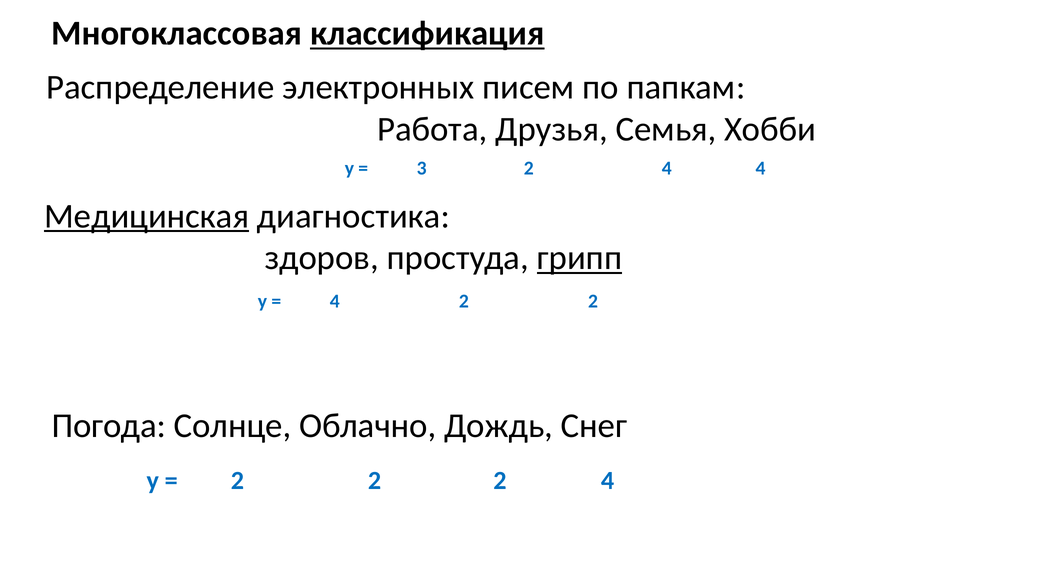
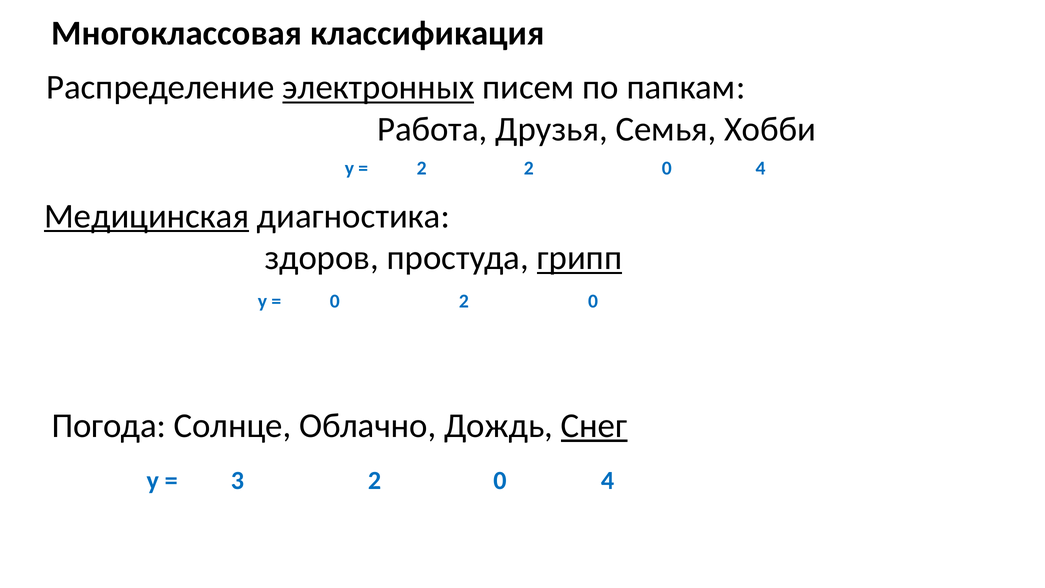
классификация underline: present -> none (427, 33)
электронных underline: none -> present (378, 87)
3: 3 -> 2 (422, 168)
4: 4 -> 0 (667, 168)
4: 4 -> 0 (335, 301)
2: 2 -> 0 (593, 301)
Снег underline: none -> present (594, 426)
2: 2 -> 3 (237, 481)
2: 2 -> 0 (500, 481)
